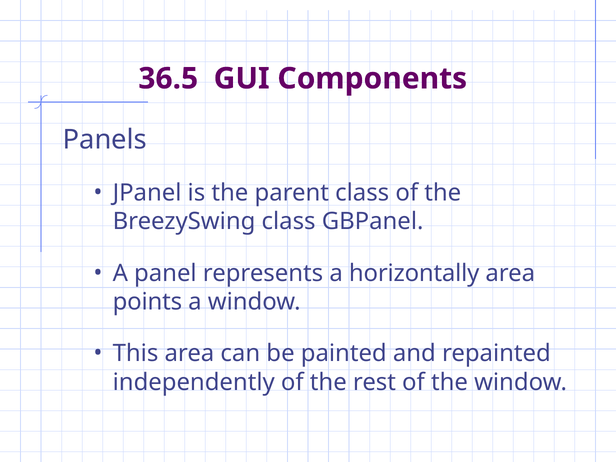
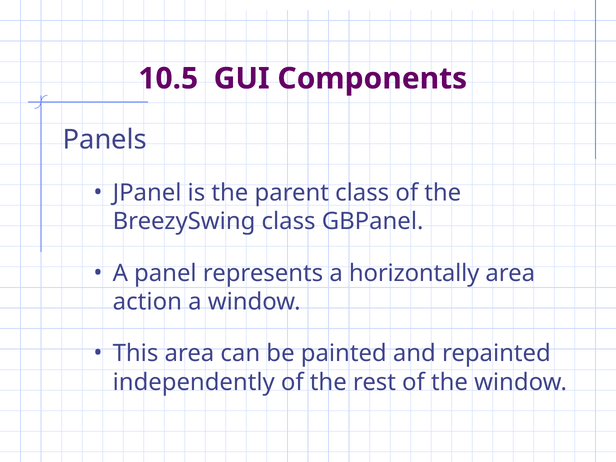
36.5: 36.5 -> 10.5 (168, 79)
points: points -> action (147, 302)
